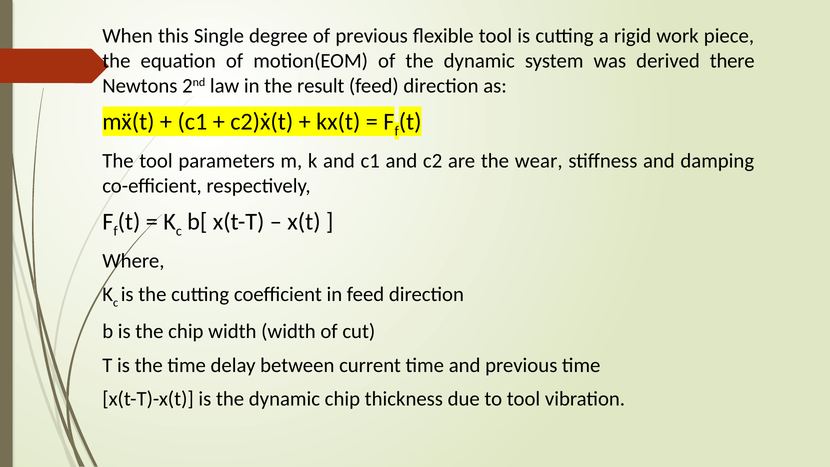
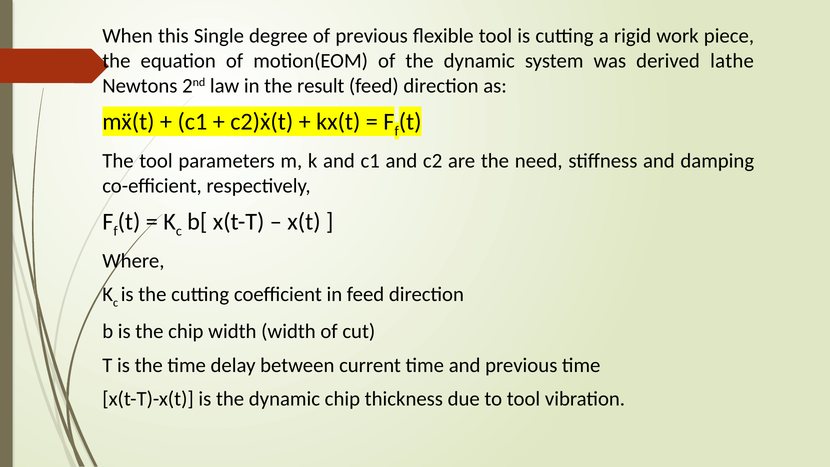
there: there -> lathe (732, 61)
wear: wear -> need (539, 161)
